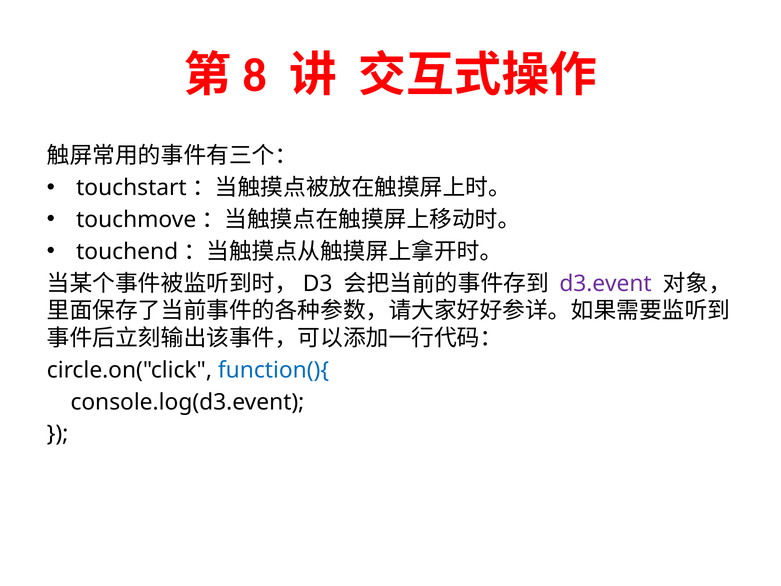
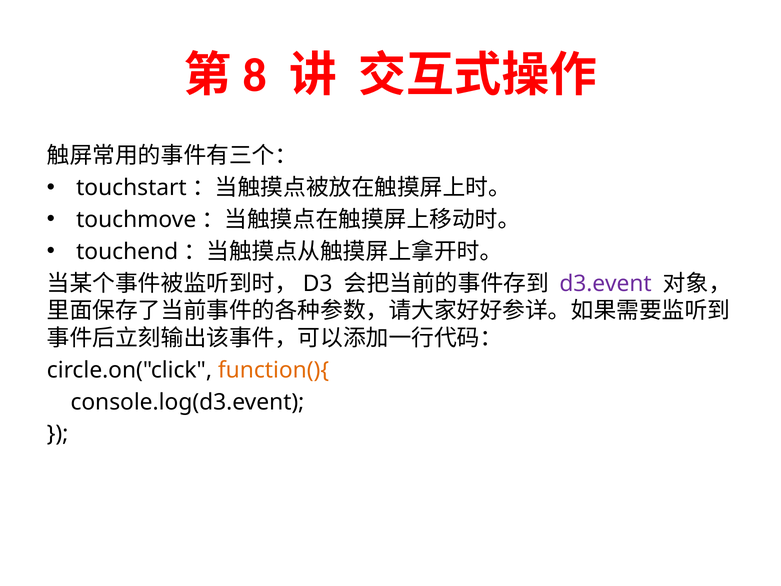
function(){ colour: blue -> orange (273, 370)
